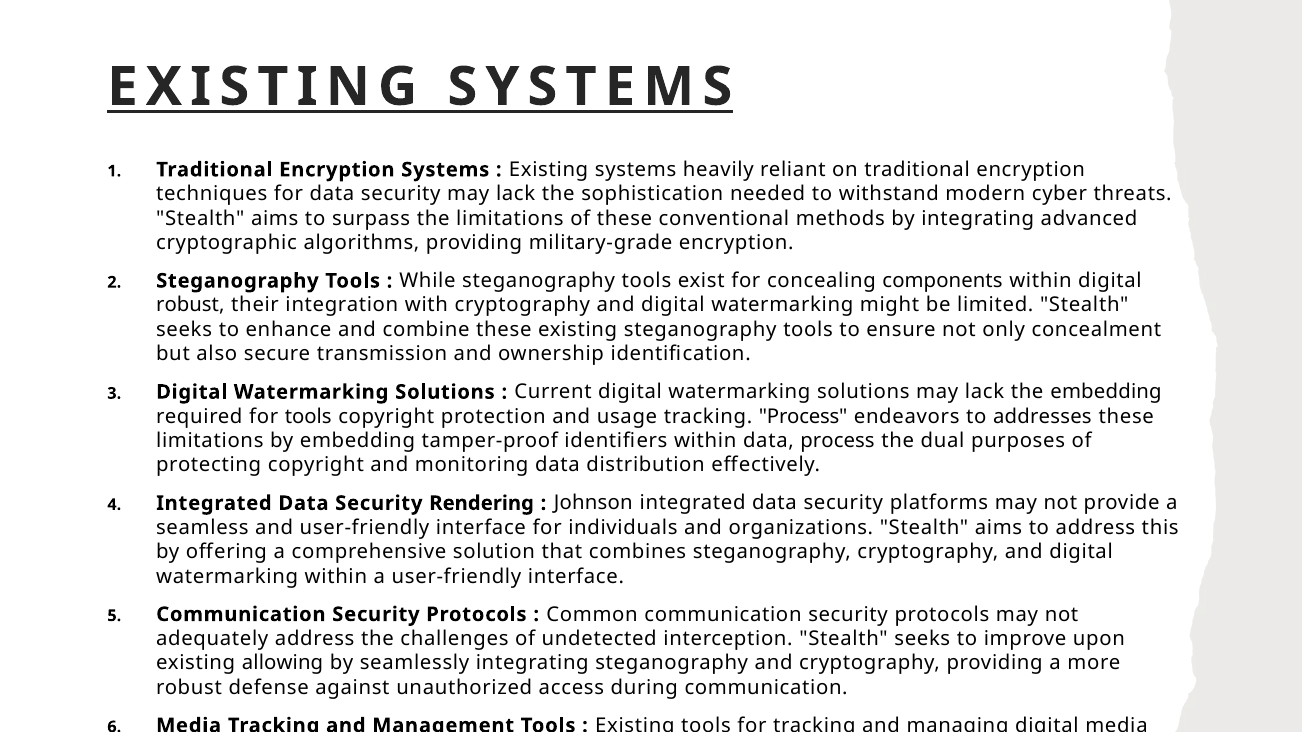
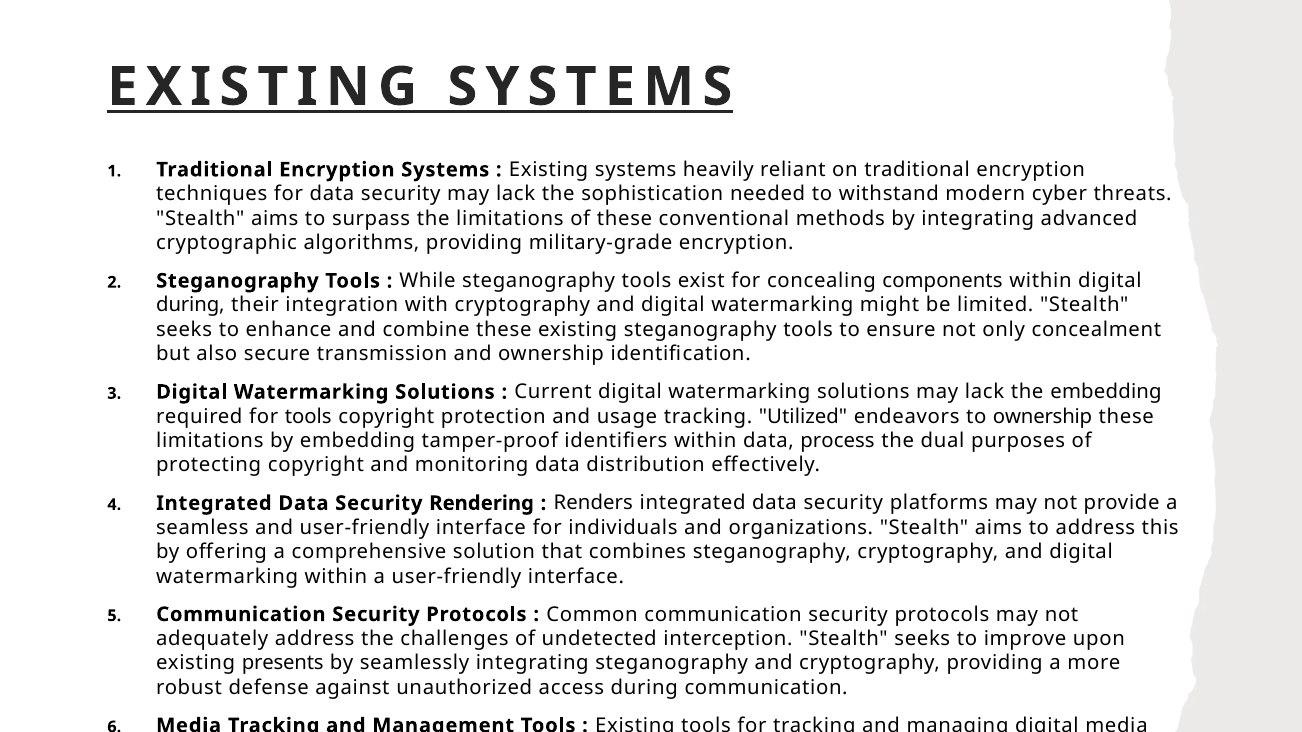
robust: robust -> during (190, 305)
tracking Process: Process -> Utilized (803, 417)
to addresses: addresses -> ownership (1043, 417)
Johnson: Johnson -> Renders (593, 503)
existing allowing: allowing -> presents (283, 663)
